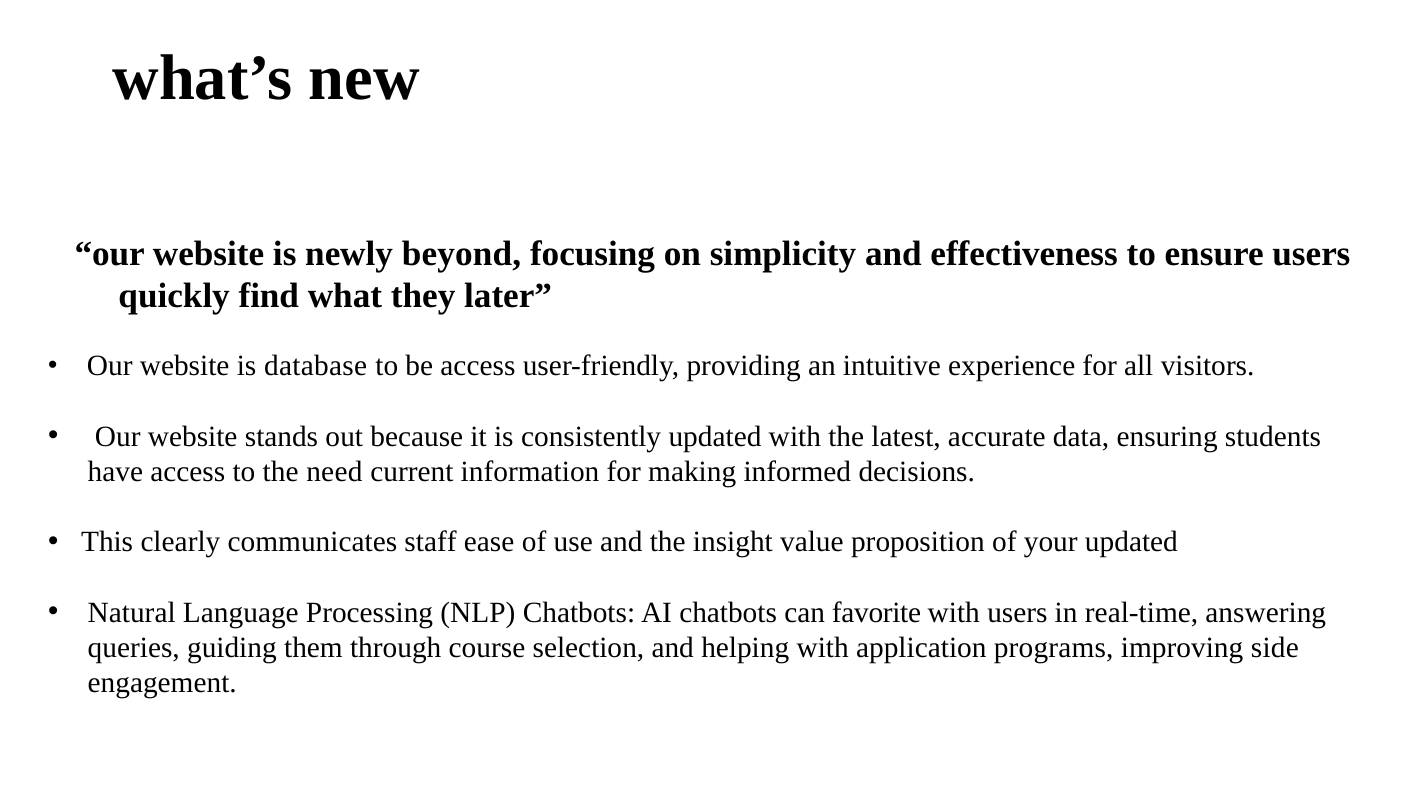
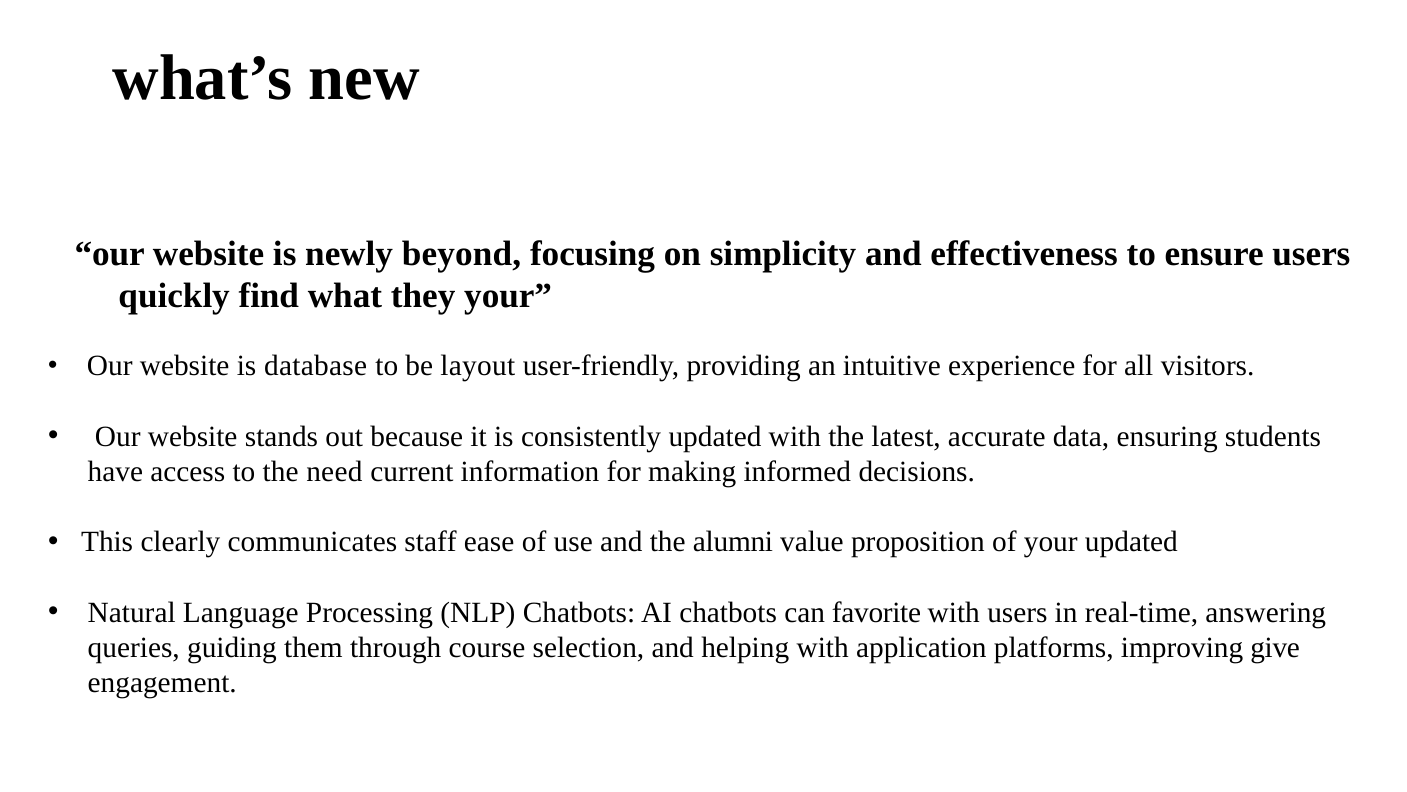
they later: later -> your (508, 296)
be access: access -> layout (478, 366)
insight: insight -> alumni (733, 542)
programs: programs -> platforms (1054, 647)
side: side -> give (1275, 647)
